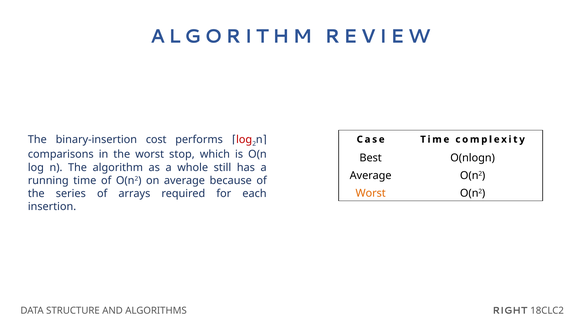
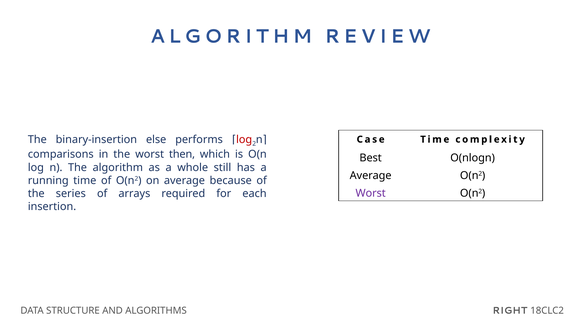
cost: cost -> else (156, 139)
stop: stop -> then (182, 154)
Worst colour: orange -> purple (371, 193)
